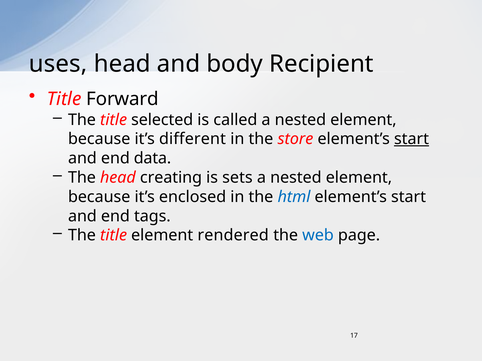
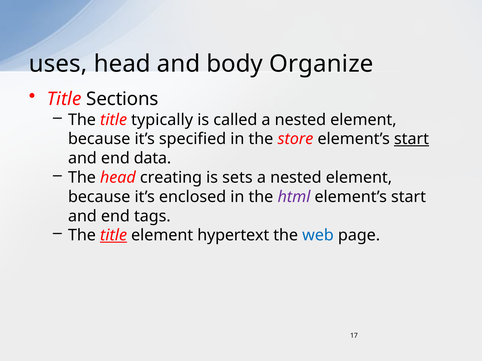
Recipient: Recipient -> Organize (321, 64)
Forward: Forward -> Sections (122, 99)
selected: selected -> typically (162, 120)
different: different -> specified (193, 139)
html colour: blue -> purple (294, 197)
title underline: none -> present (114, 236)
rendered: rendered -> hypertext (233, 236)
